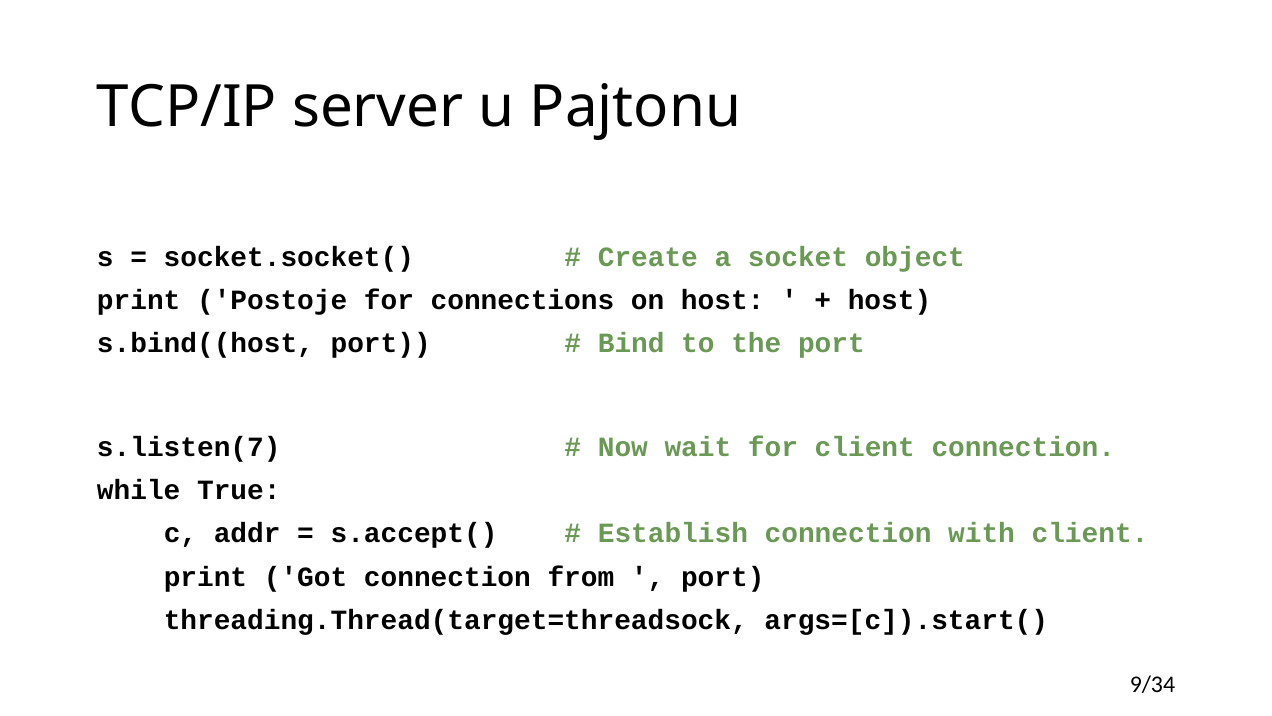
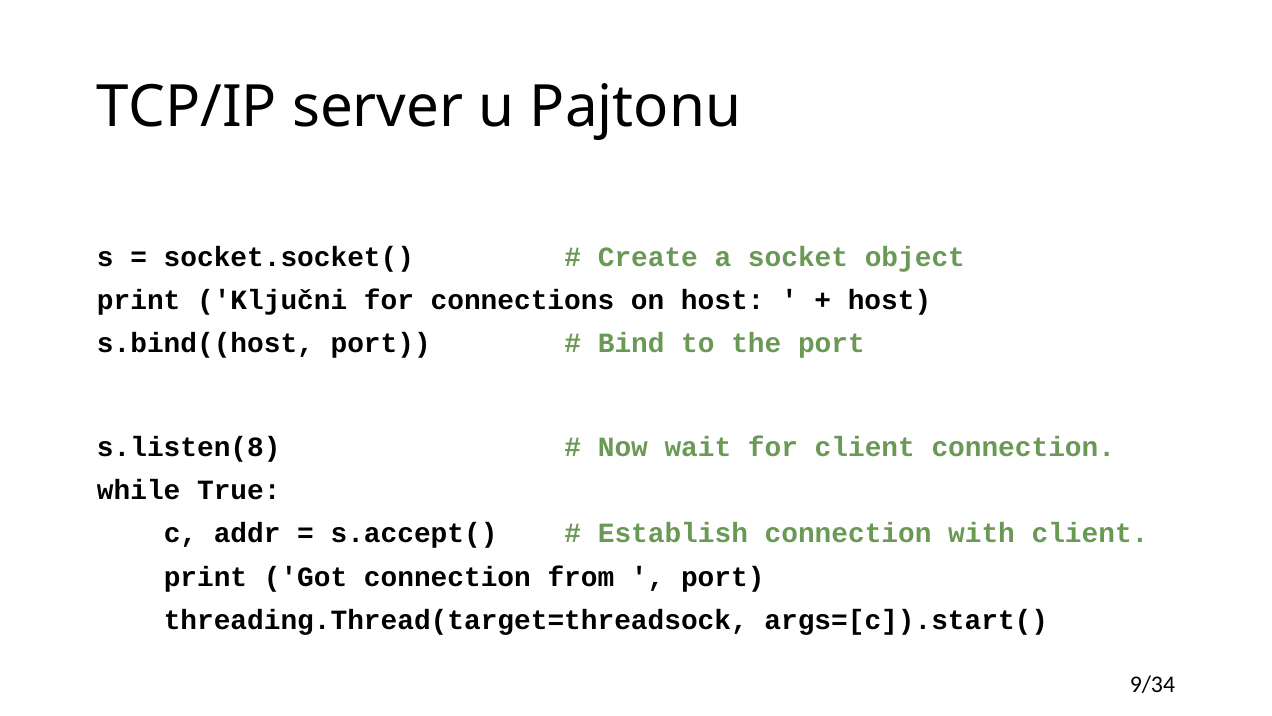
Postoje: Postoje -> Ključni (272, 300)
s.listen(7: s.listen(7 -> s.listen(8 (189, 447)
